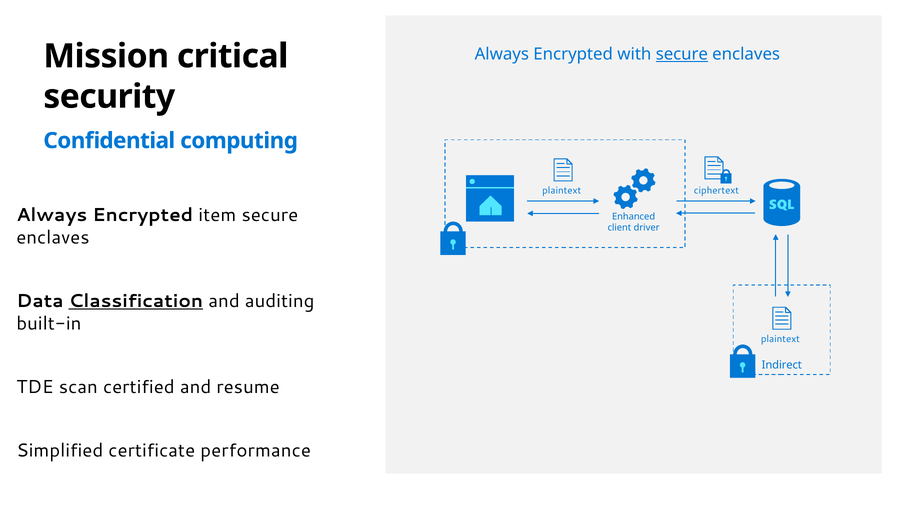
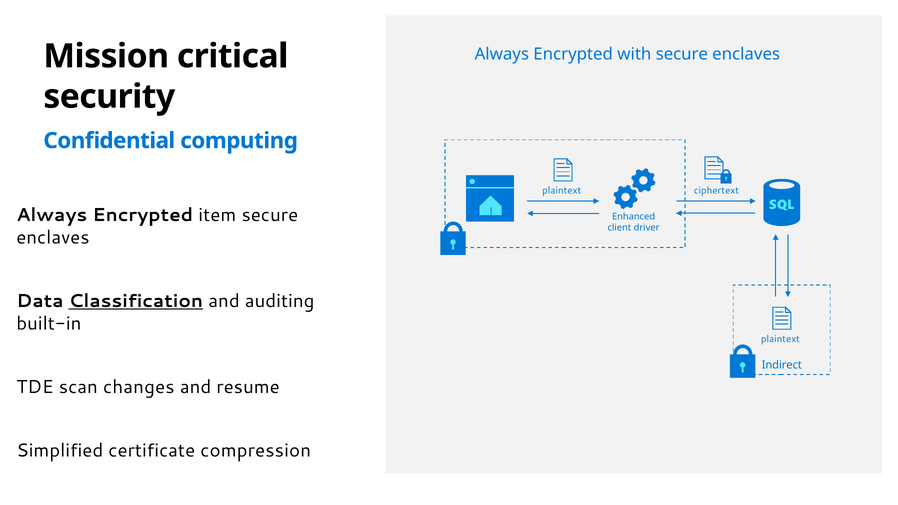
secure underline: present -> none (682, 54)
certified: certified -> changes (139, 387)
performance: performance -> compression (256, 451)
